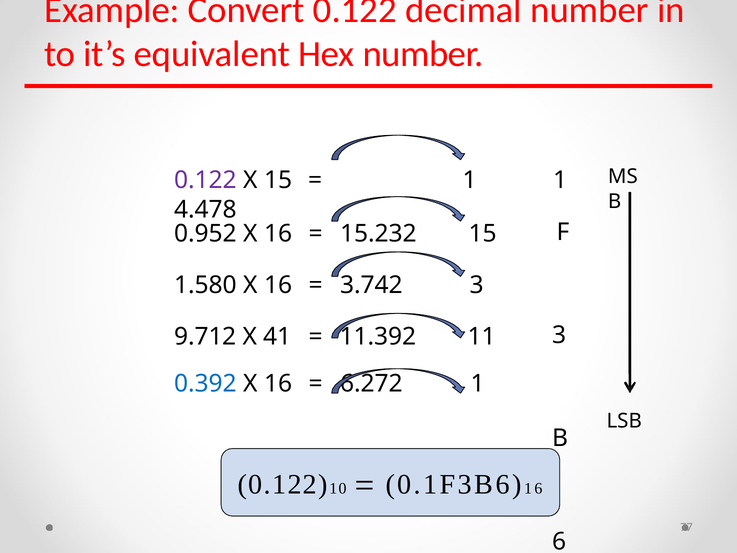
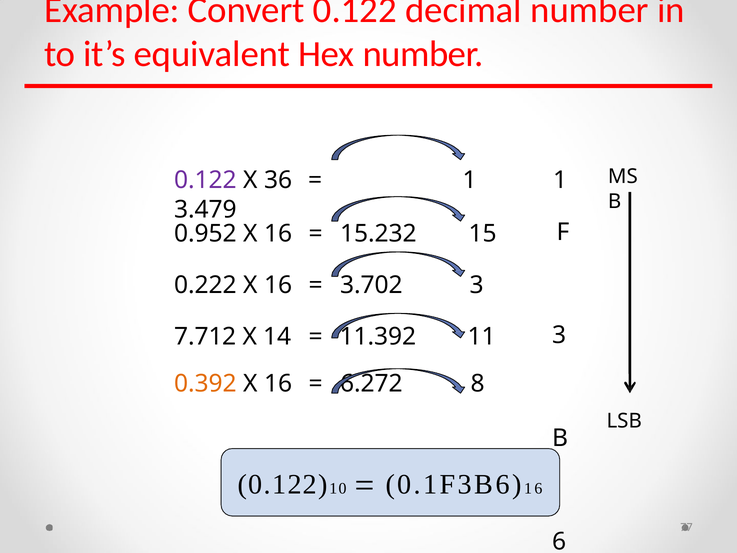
X 15: 15 -> 36 (278, 180)
4.478: 4.478 -> 3.479 (206, 210)
1.580: 1.580 -> 0.222 (206, 285)
3.742: 3.742 -> 3.702 (371, 285)
9.712: 9.712 -> 7.712 (205, 337)
41: 41 -> 14 (277, 337)
0.392 colour: blue -> orange (206, 383)
1: 1 -> 8 (478, 383)
